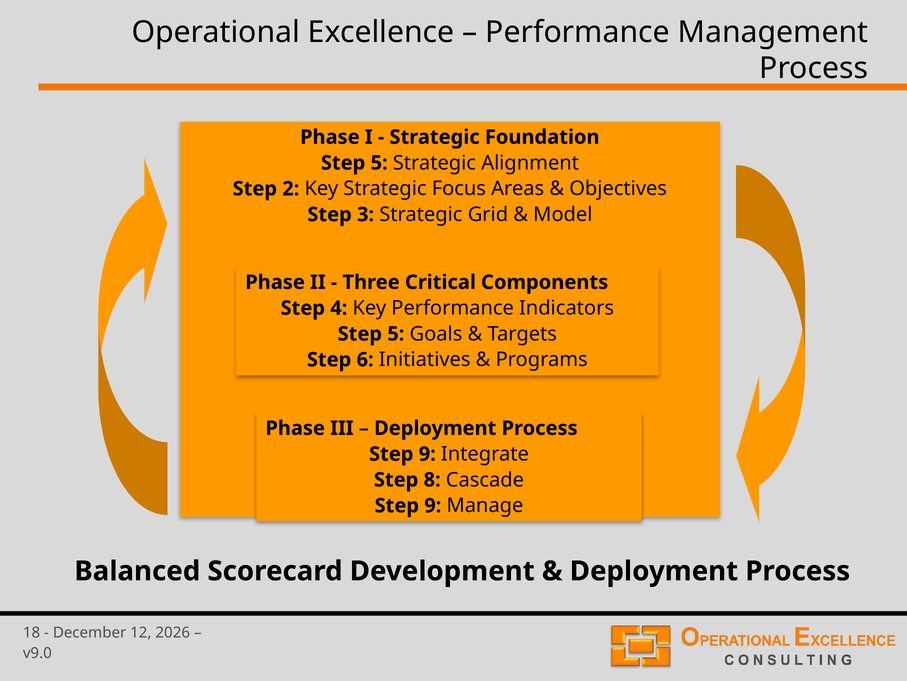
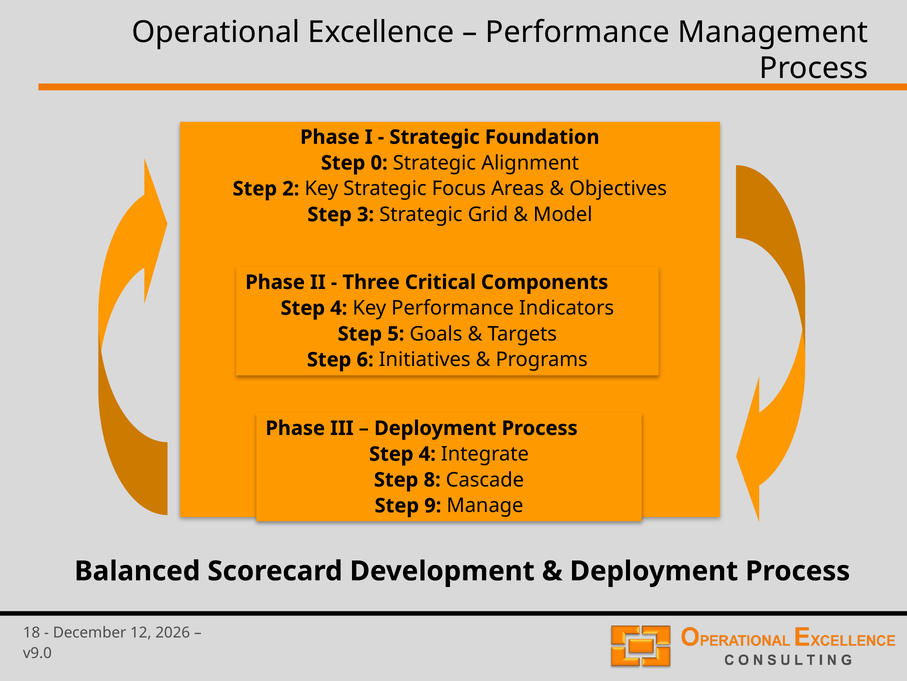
5: 5 -> 0 (379, 163)
9: 9 -> 4 (427, 454)
